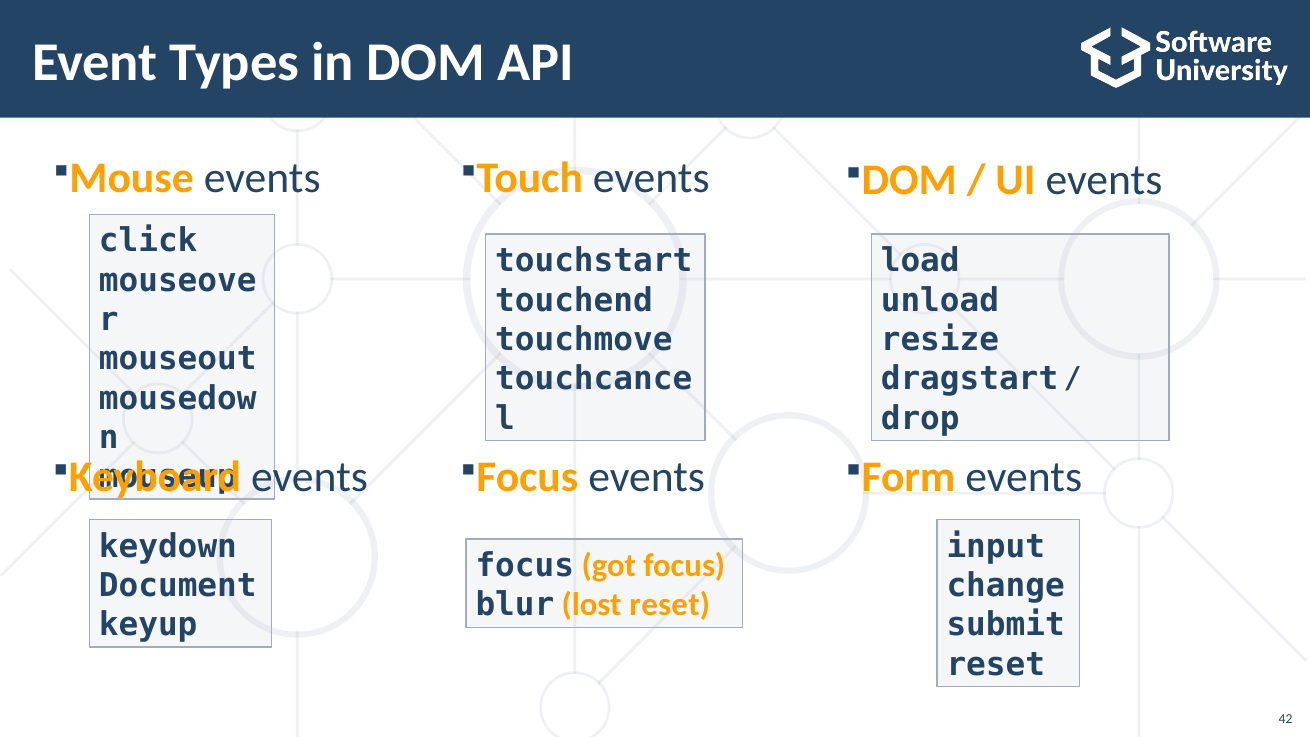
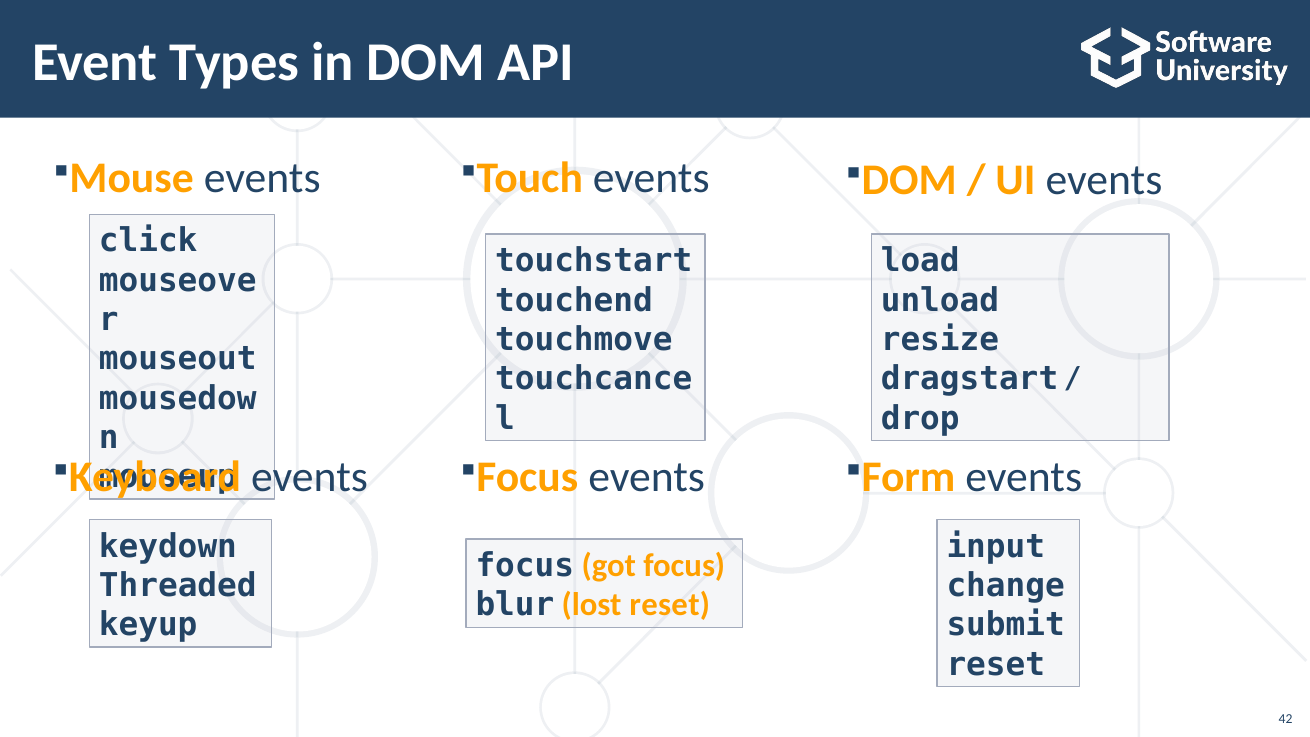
Document: Document -> Threaded (178, 586)
